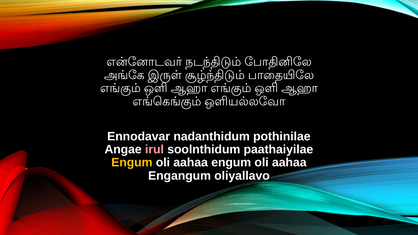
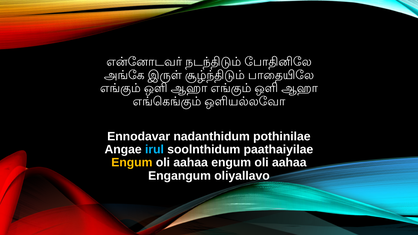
irul colour: pink -> light blue (154, 150)
